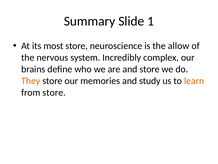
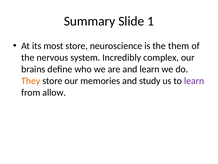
allow: allow -> them (179, 46)
and store: store -> learn (150, 69)
learn colour: orange -> purple (194, 81)
from store: store -> allow (54, 92)
